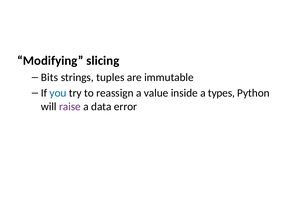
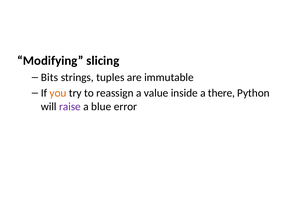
you colour: blue -> orange (58, 93)
types: types -> there (221, 93)
data: data -> blue (101, 106)
